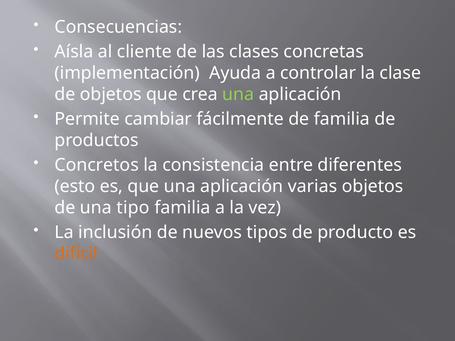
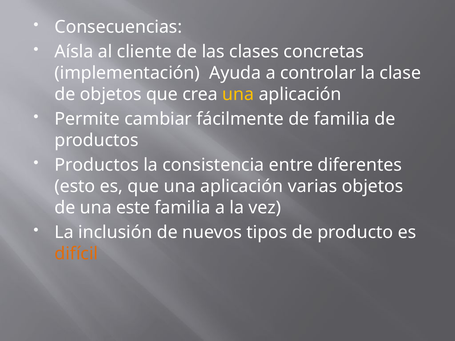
una colour: light green -> yellow (238, 94)
Concretos: Concretos -> Productos (97, 165)
tipo: tipo -> este (133, 208)
